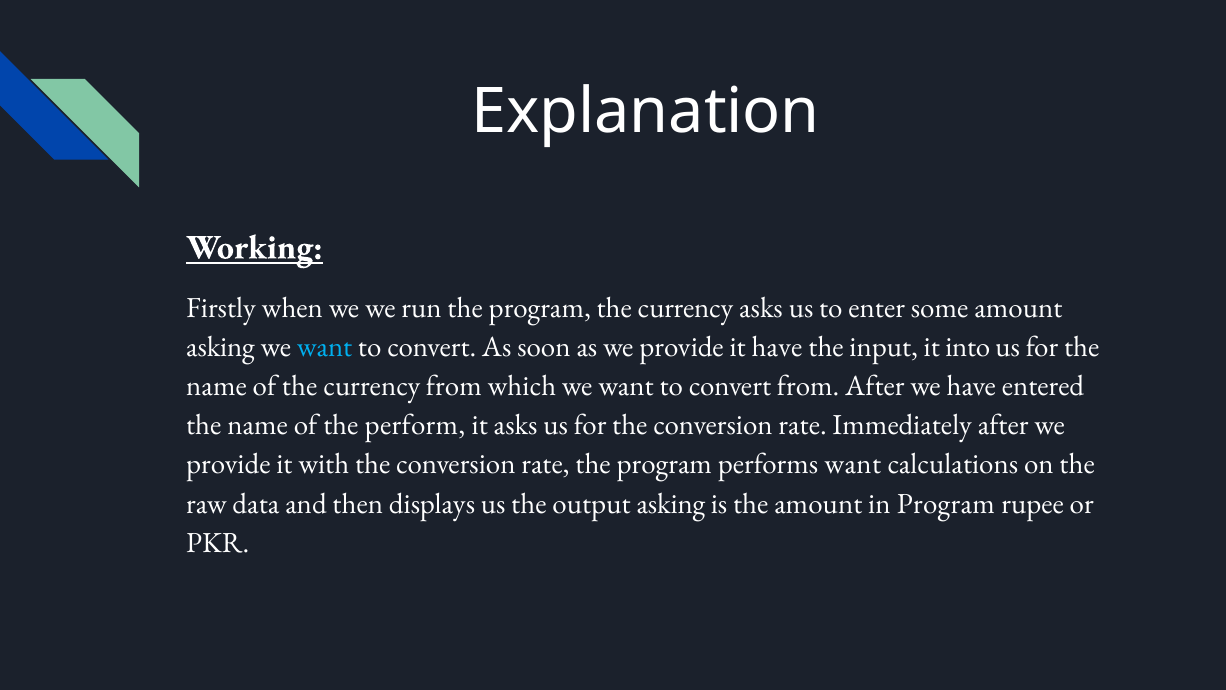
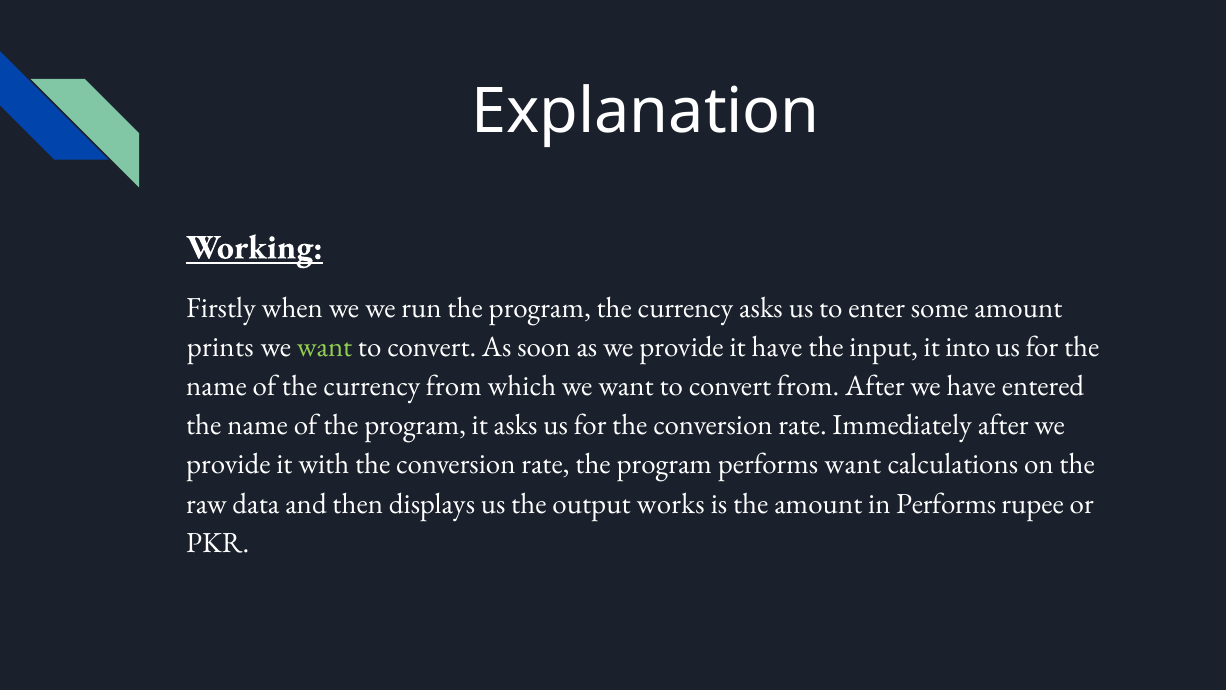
asking: asking -> prints (220, 347)
want colour: light blue -> light green (325, 347)
of the perform: perform -> program (415, 425)
output asking: asking -> works (671, 503)
in Program: Program -> Performs (946, 503)
